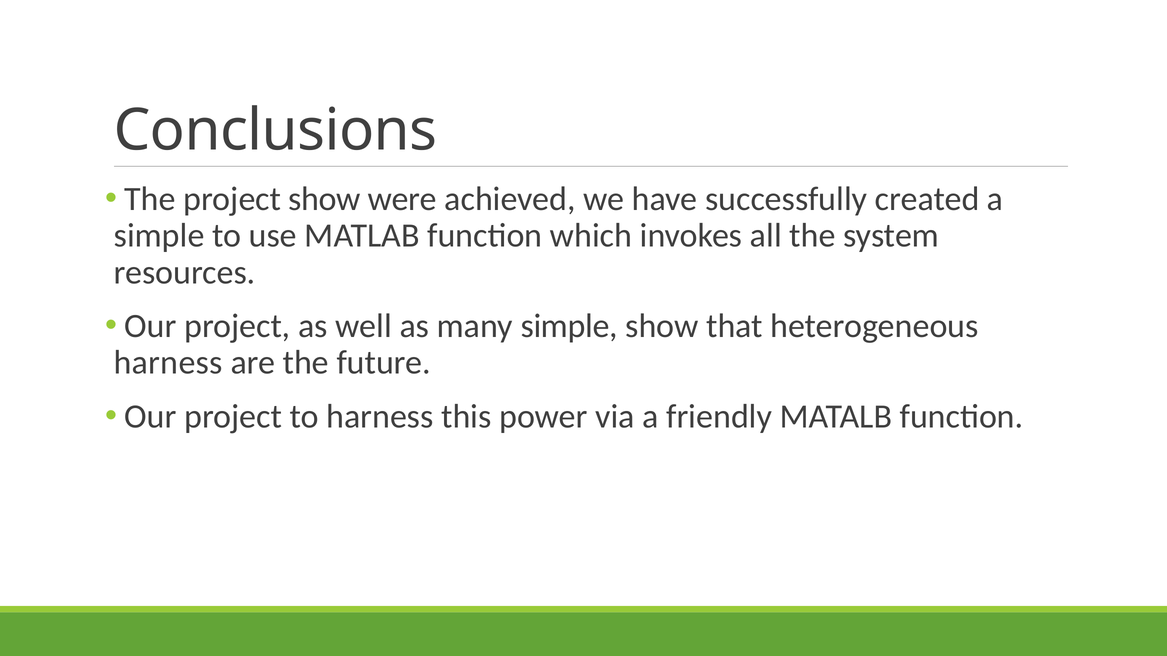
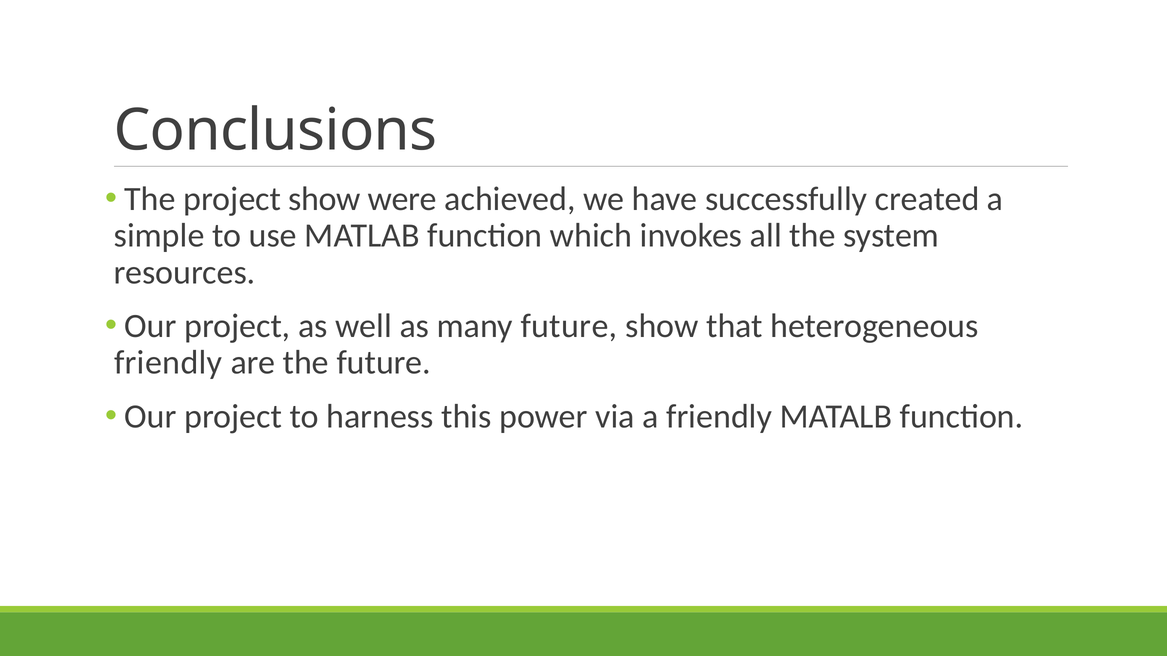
many simple: simple -> future (569, 326)
harness: harness -> friendly (168, 363)
